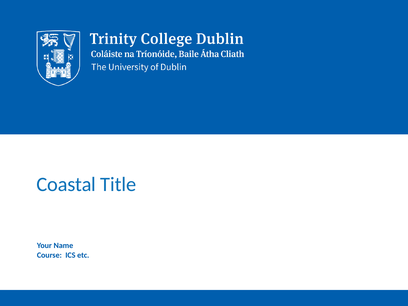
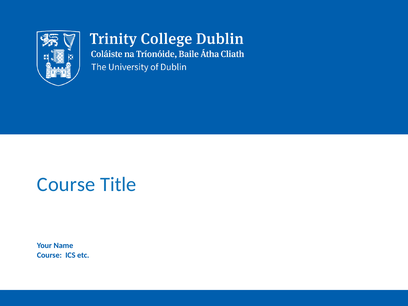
Coastal: Coastal -> Course (66, 184)
